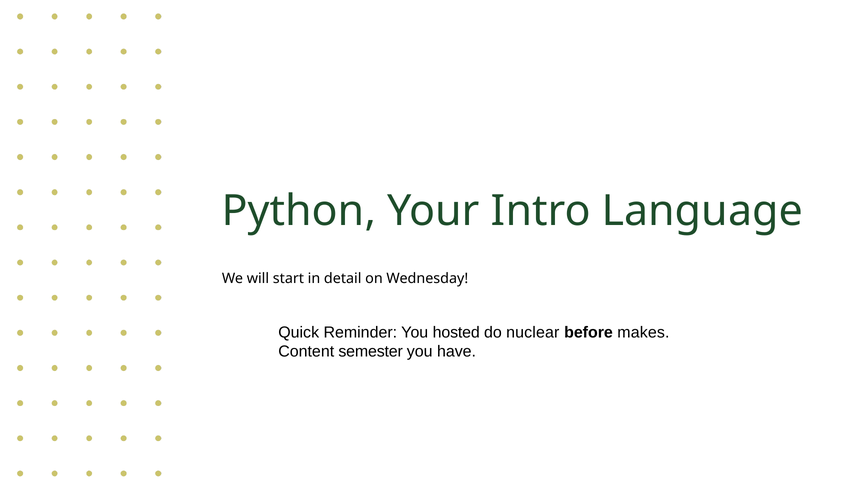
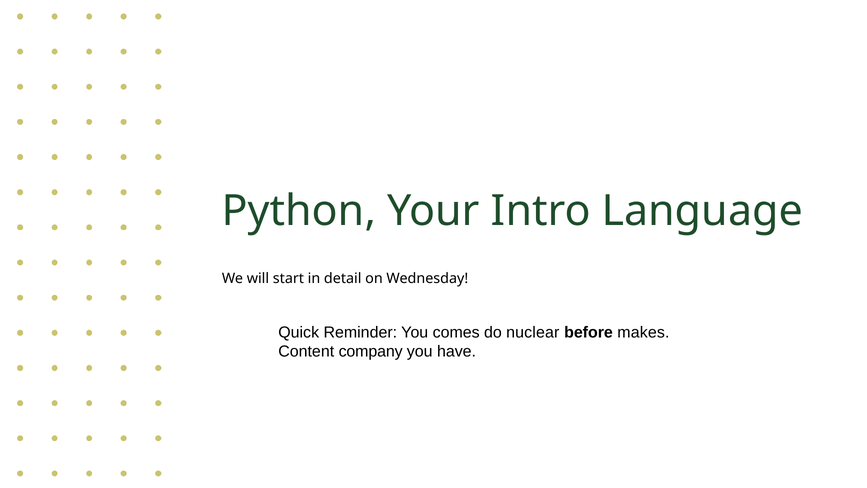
hosted: hosted -> comes (456, 332)
semester: semester -> company (371, 351)
